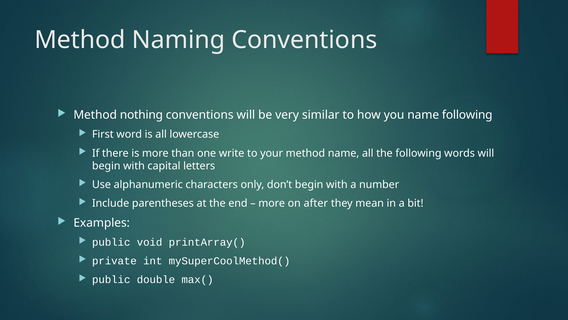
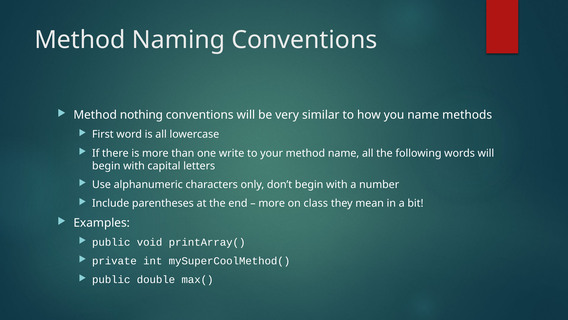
name following: following -> methods (467, 115)
after: after -> class (316, 203)
